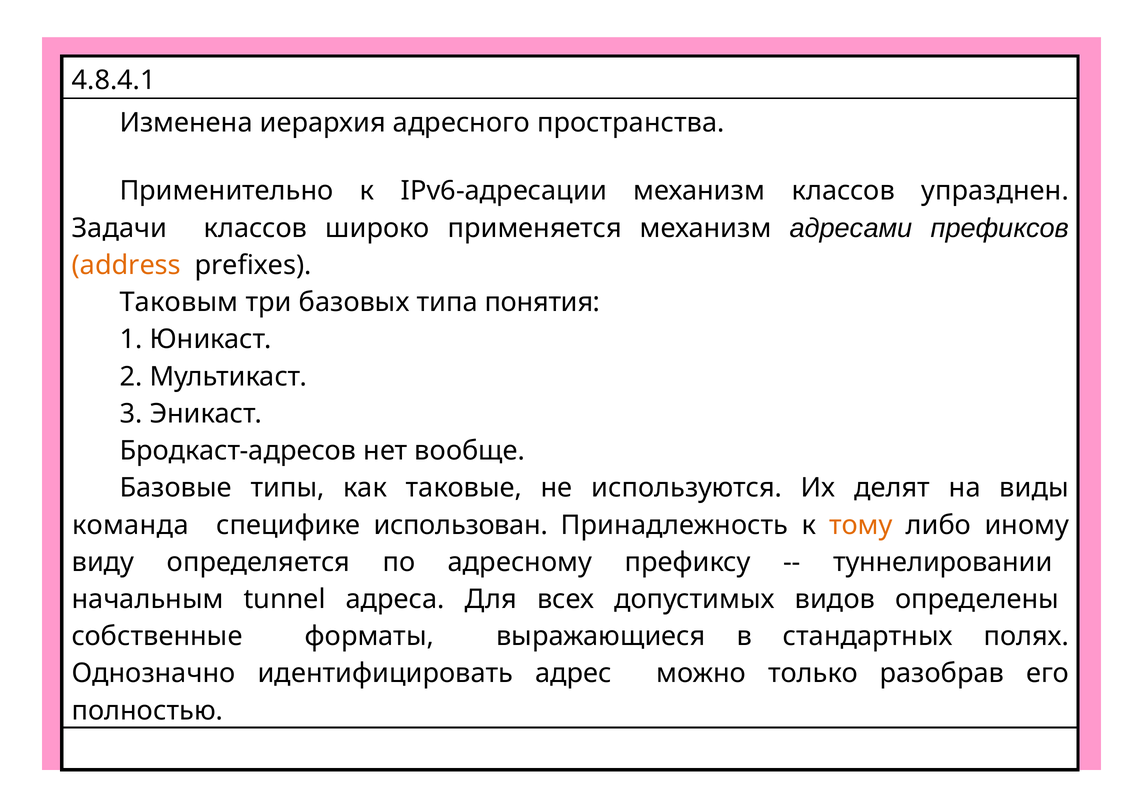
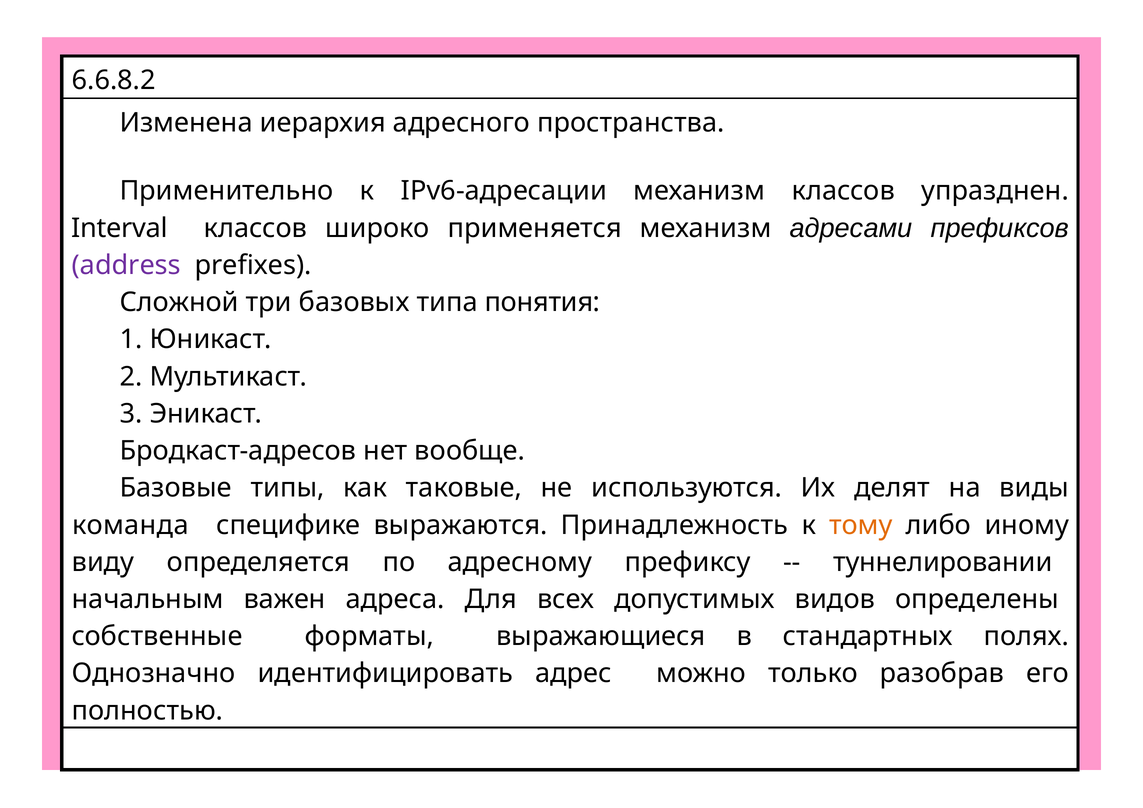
4.8.4.1: 4.8.4.1 -> 6.6.8.2 (114, 80)
Задачи: Задачи -> Interval (120, 228)
address colour: orange -> purple (126, 265)
Таковым: Таковым -> Сложной (179, 302)
использован: использован -> выражаются (461, 525)
tunnel: tunnel -> важен (285, 600)
